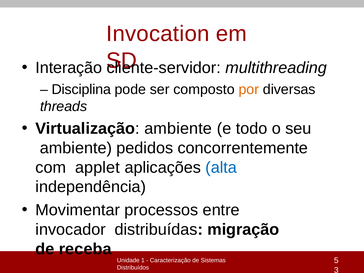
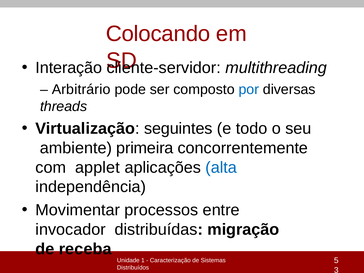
Invocation: Invocation -> Colocando (158, 34)
Disciplina: Disciplina -> Arbitrário (81, 89)
por colour: orange -> blue (249, 89)
Virtualização ambiente: ambiente -> seguintes (178, 129)
pedidos: pedidos -> primeira (145, 148)
